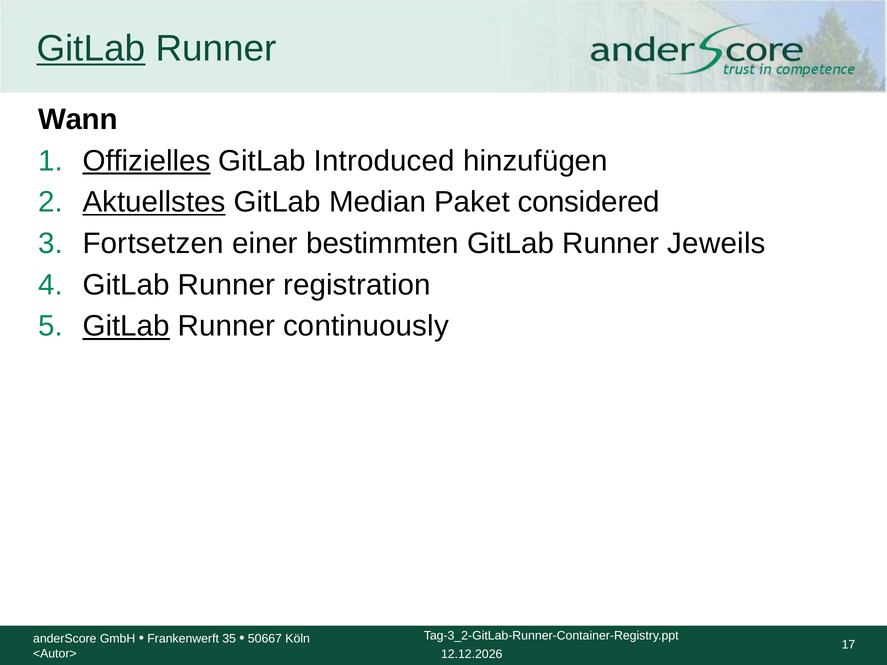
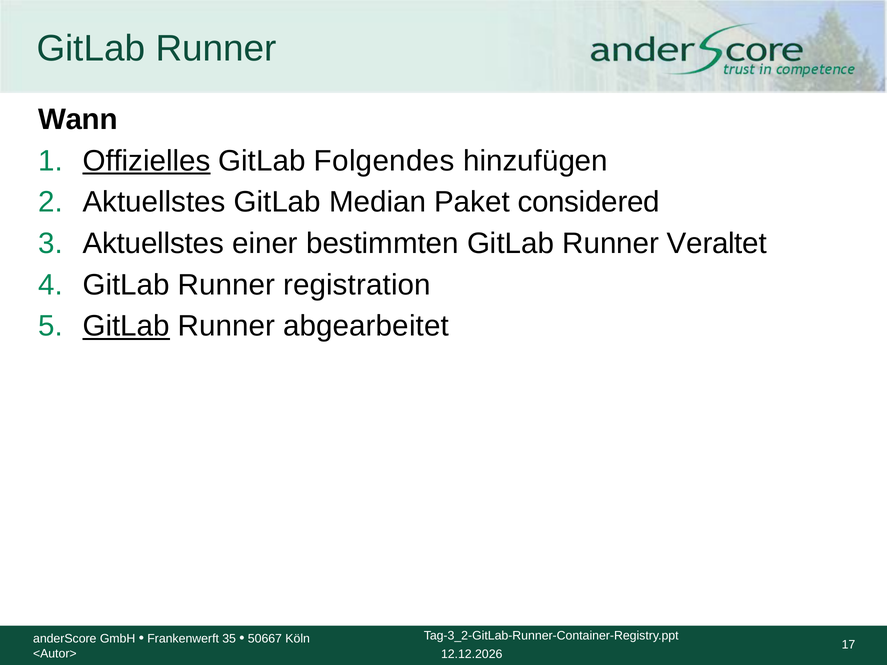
GitLab underline: present -> none (91, 49)
Introduced: Introduced -> Folgendes (384, 161)
Aktuellstes underline: present -> none (154, 202)
Fortsetzen: Fortsetzen -> Aktuellstes (153, 244)
Jeweils: Jeweils -> Veraltet (717, 244)
continuously: continuously -> abgearbeitet (366, 326)
